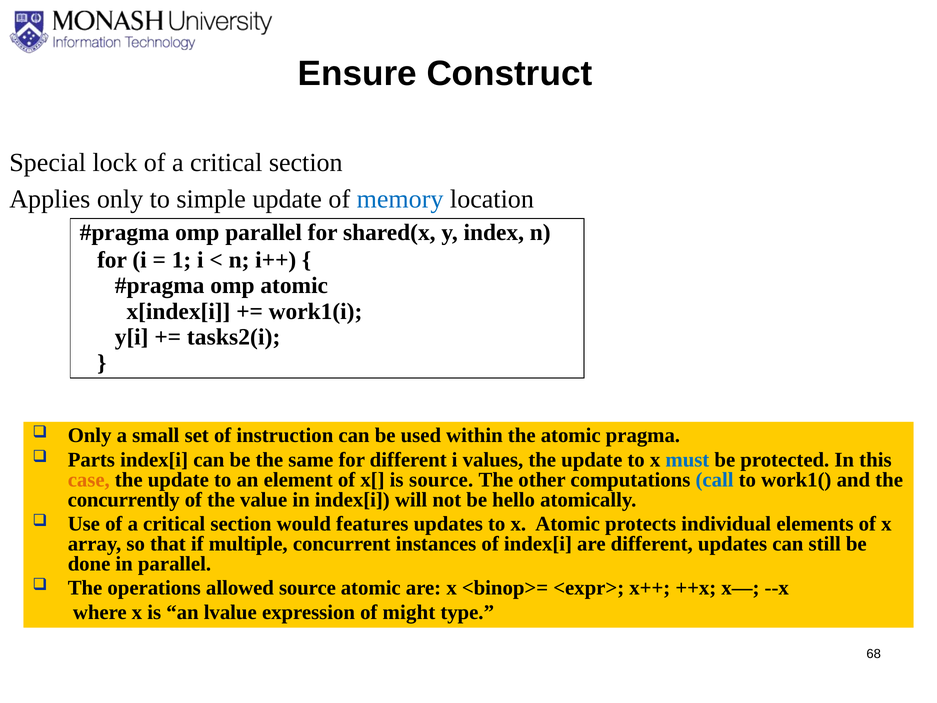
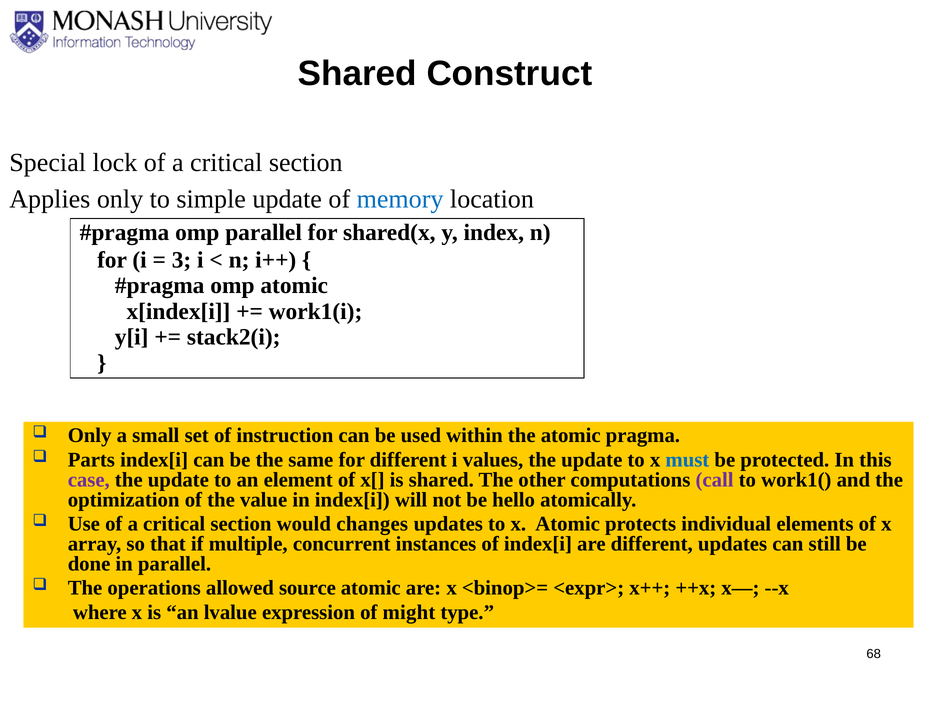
Ensure: Ensure -> Shared (357, 74)
1: 1 -> 3 (182, 260)
tasks2(i: tasks2(i -> stack2(i (234, 337)
case colour: orange -> purple (89, 479)
is source: source -> shared (441, 479)
call colour: blue -> purple (715, 479)
concurrently: concurrently -> optimization (124, 499)
features: features -> changes (372, 524)
